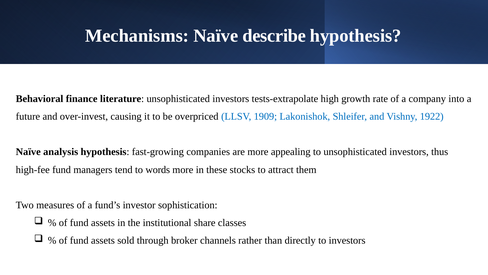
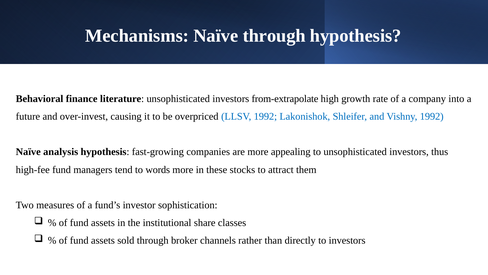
Naïve describe: describe -> through (274, 36)
tests-extrapolate: tests-extrapolate -> from-extrapolate (285, 99)
LLSV 1909: 1909 -> 1992 (265, 116)
Vishny 1922: 1922 -> 1992 (432, 116)
